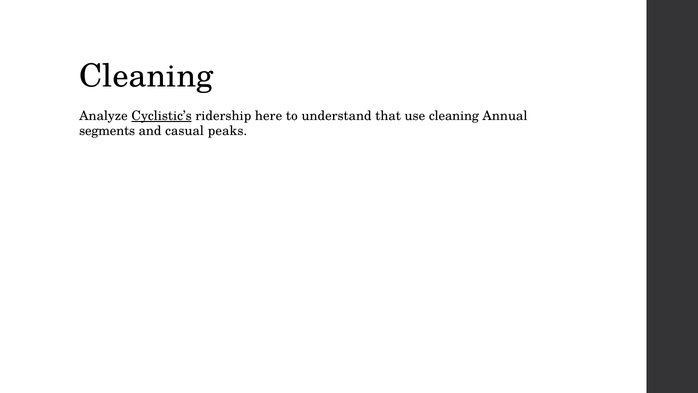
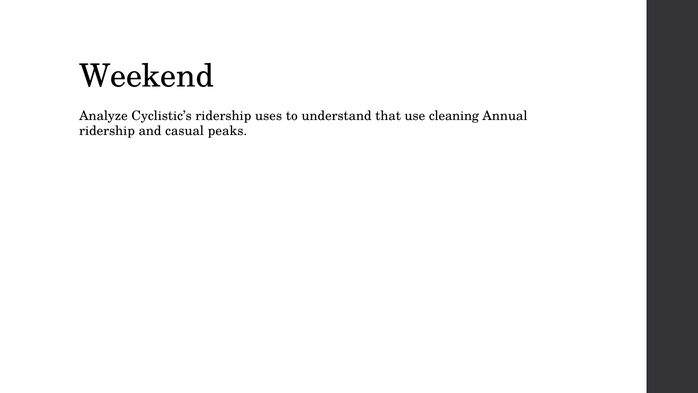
Cleaning: Cleaning -> Weekend (147, 76)
Cyclistic’s underline: present -> none (162, 116)
here: here -> uses (269, 116)
segments: segments -> ridership (107, 131)
